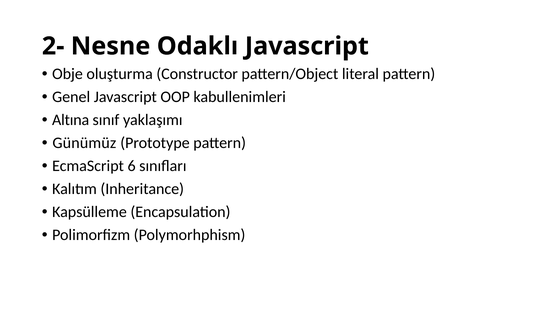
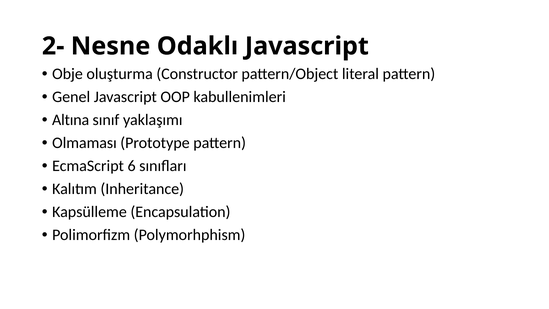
Günümüz: Günümüz -> Olmaması (84, 143)
